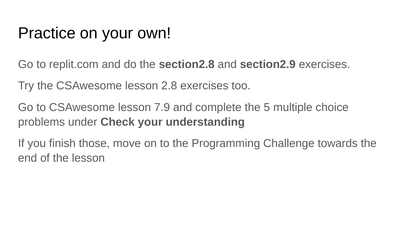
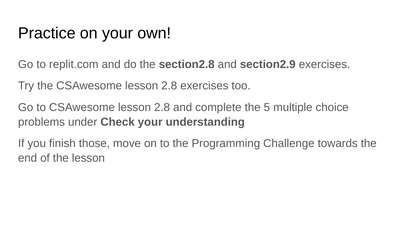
to CSAwesome lesson 7.9: 7.9 -> 2.8 (162, 107)
